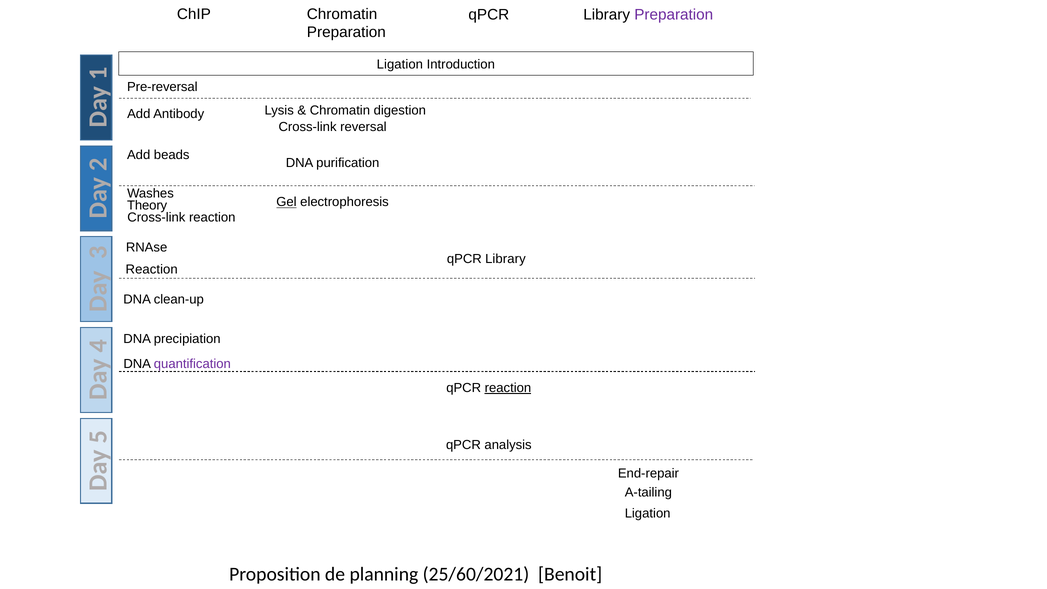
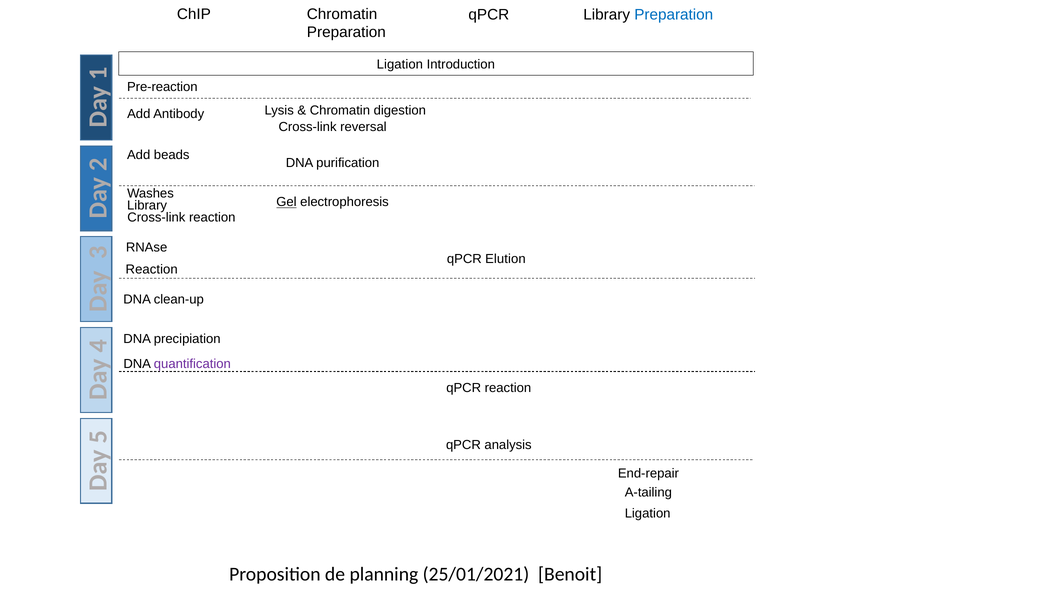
Preparation colour: purple -> blue (674, 15)
Pre-reversal: Pre-reversal -> Pre-reaction (162, 87)
Theory: Theory -> Library (147, 205)
qPCR Library: Library -> Elution (505, 259)
reaction underline: present -> none (508, 388)
25/60/2021: 25/60/2021 -> 25/01/2021 (476, 574)
